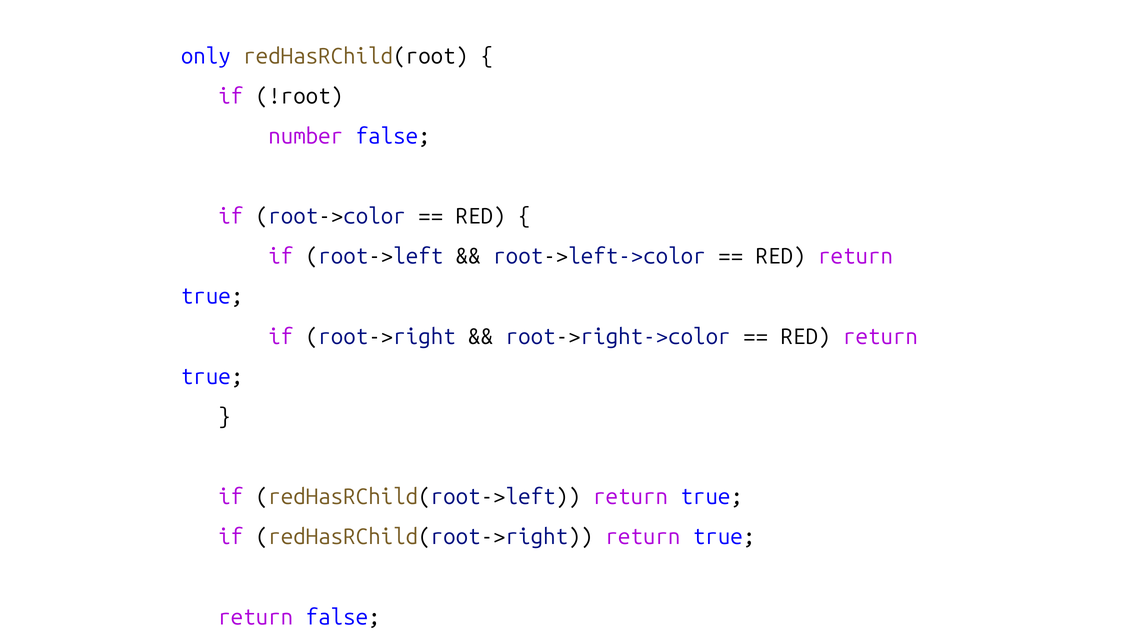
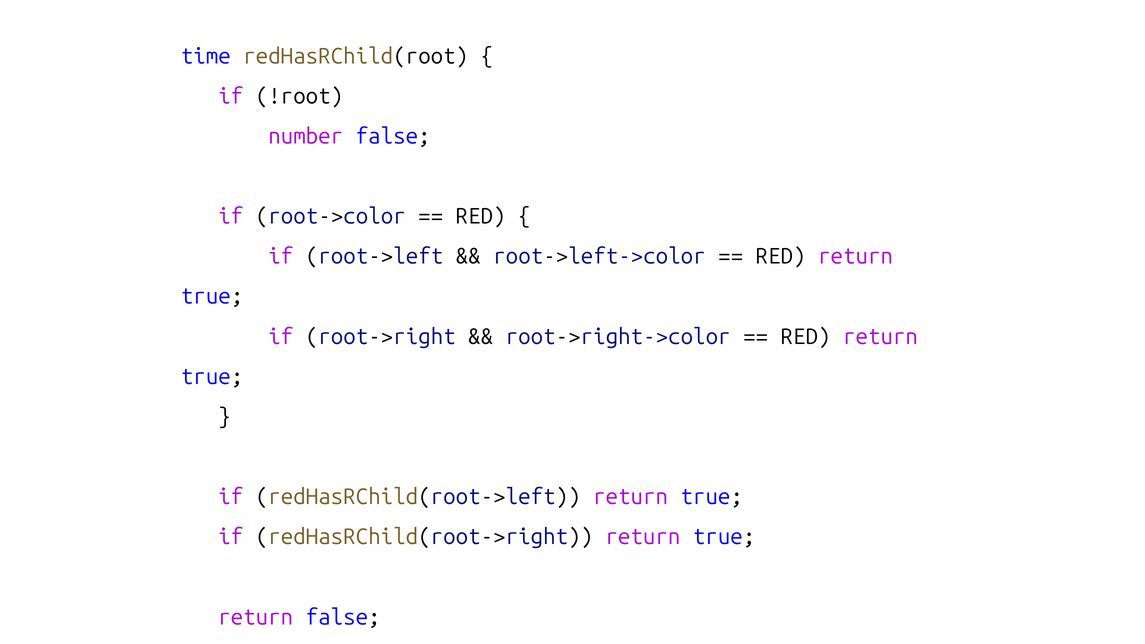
only: only -> time (206, 56)
